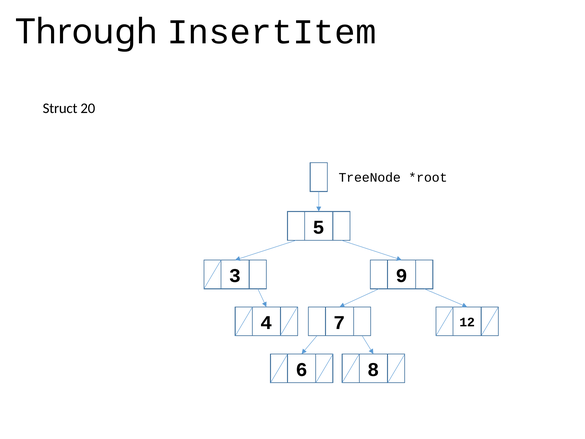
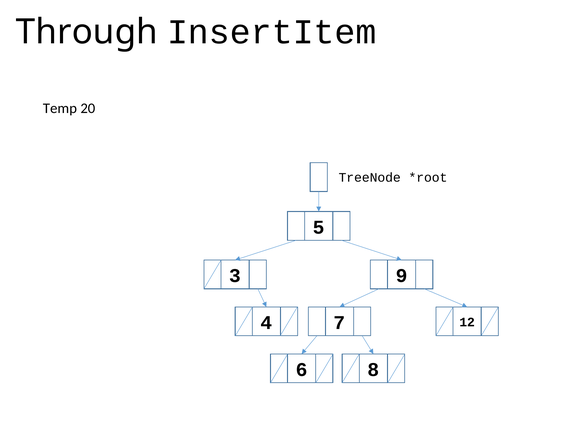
Struct: Struct -> Temp (60, 108)
